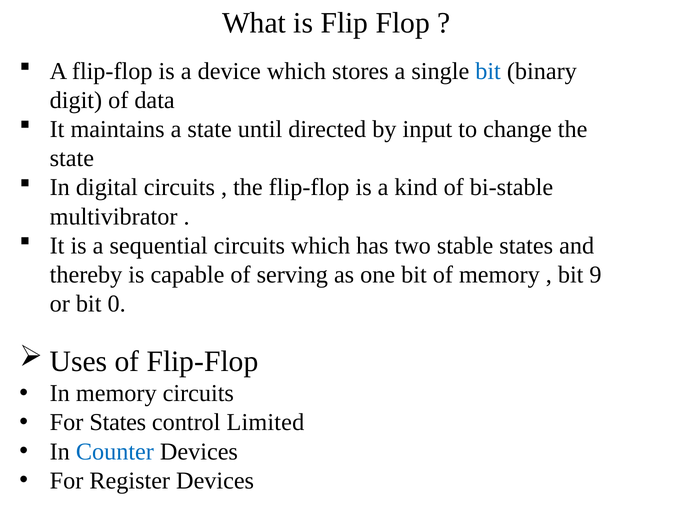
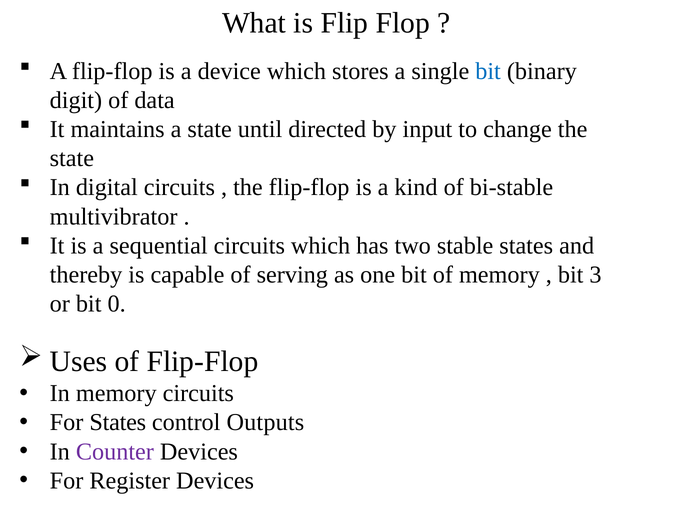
9: 9 -> 3 (596, 275)
Limited: Limited -> Outputs (265, 422)
Counter colour: blue -> purple (115, 451)
